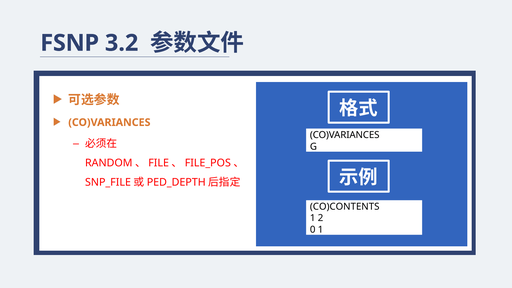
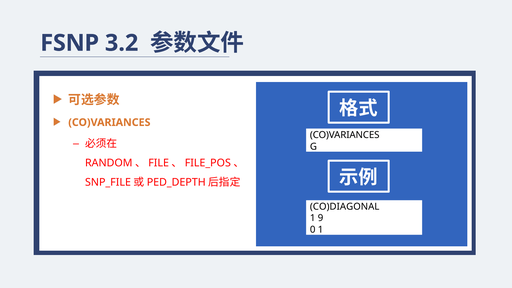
CO)CONTENTS: CO)CONTENTS -> CO)DIAGONAL (345, 207)
2: 2 -> 9 (321, 218)
